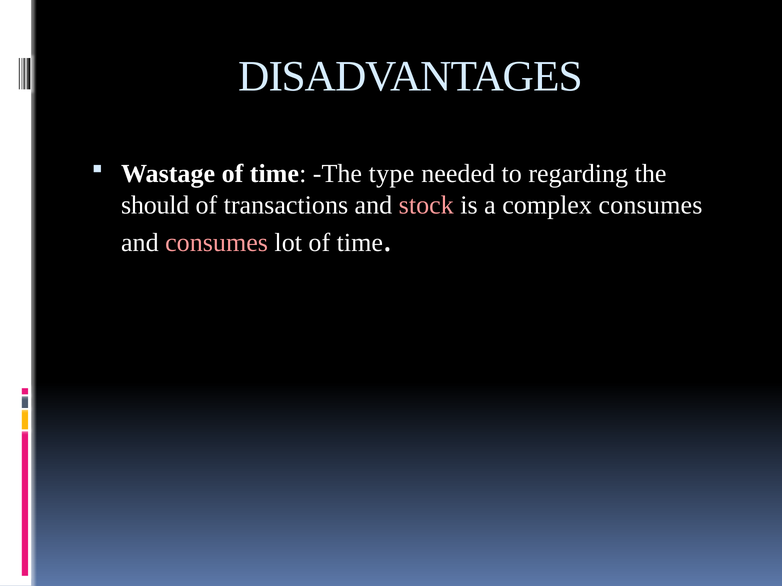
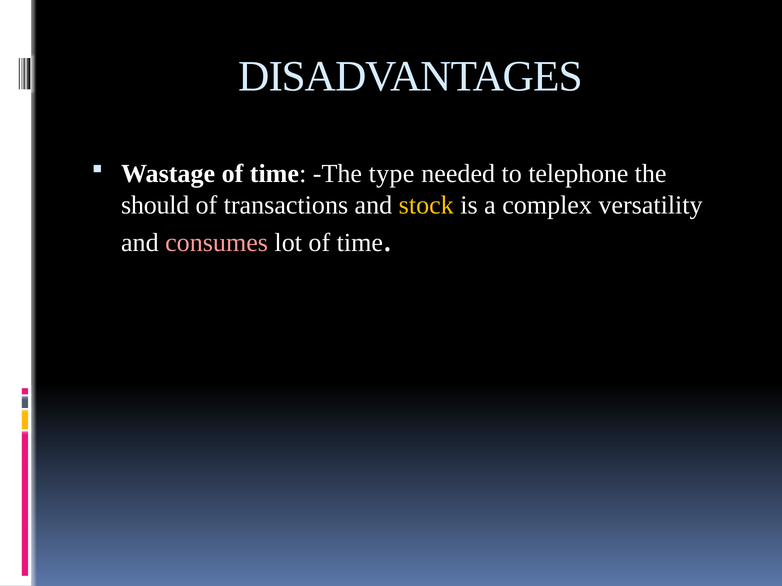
regarding: regarding -> telephone (578, 174)
stock colour: pink -> yellow (426, 205)
complex consumes: consumes -> versatility (651, 205)
